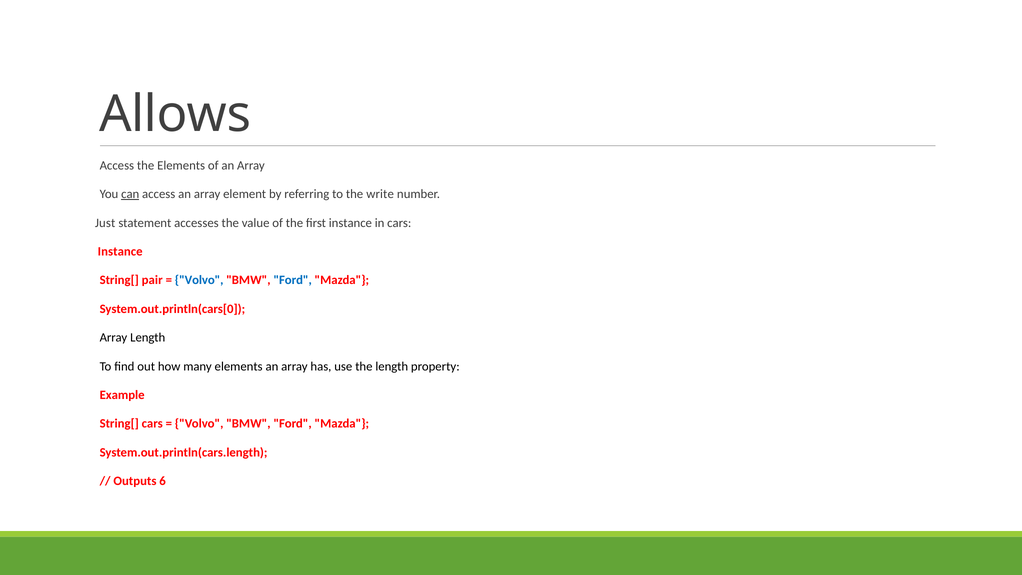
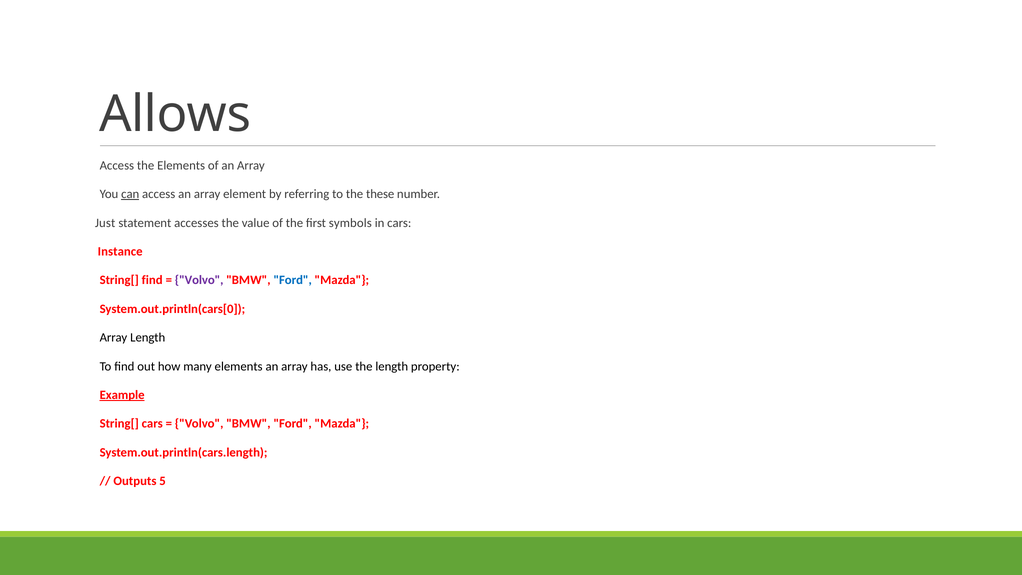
write: write -> these (380, 194)
first instance: instance -> symbols (350, 223)
String[ pair: pair -> find (152, 280)
Volvo colour: blue -> purple (199, 280)
Example underline: none -> present (122, 395)
6: 6 -> 5 (163, 481)
